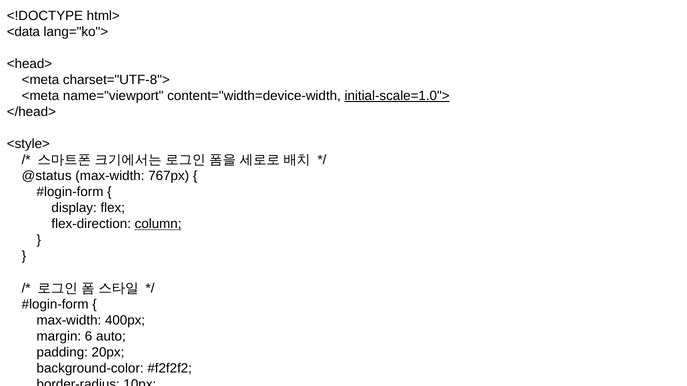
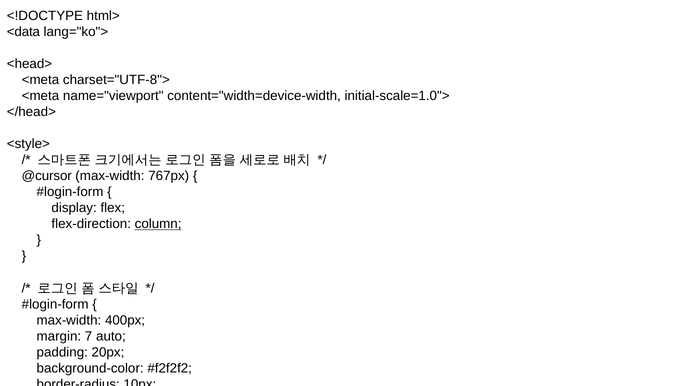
initial-scale=1.0"> underline: present -> none (397, 96)
@status: @status -> @cursor (47, 176)
6: 6 -> 7 (89, 337)
